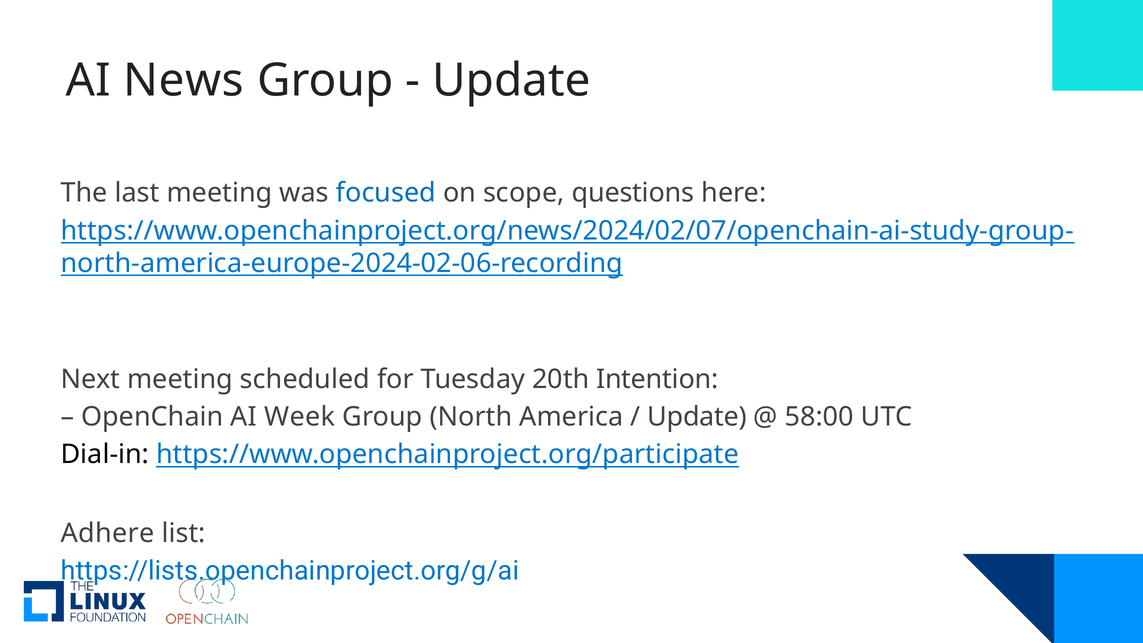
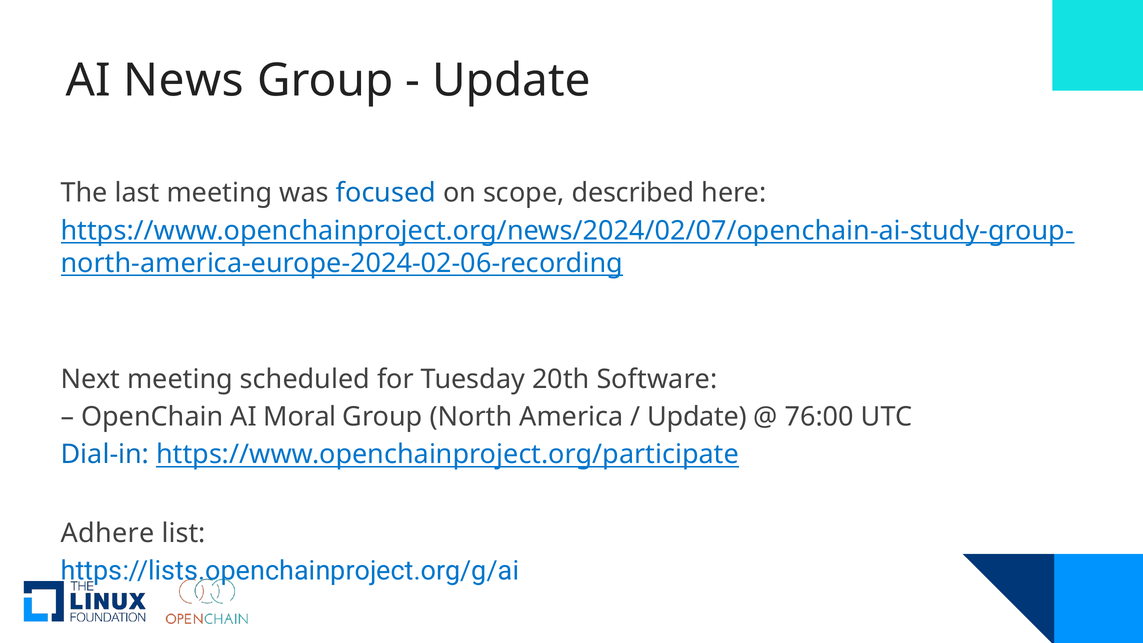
questions: questions -> described (633, 193)
Intention: Intention -> Software (657, 379)
Week: Week -> Moral (300, 417)
58:00: 58:00 -> 76:00 (819, 417)
Dial-in colour: black -> blue (105, 455)
